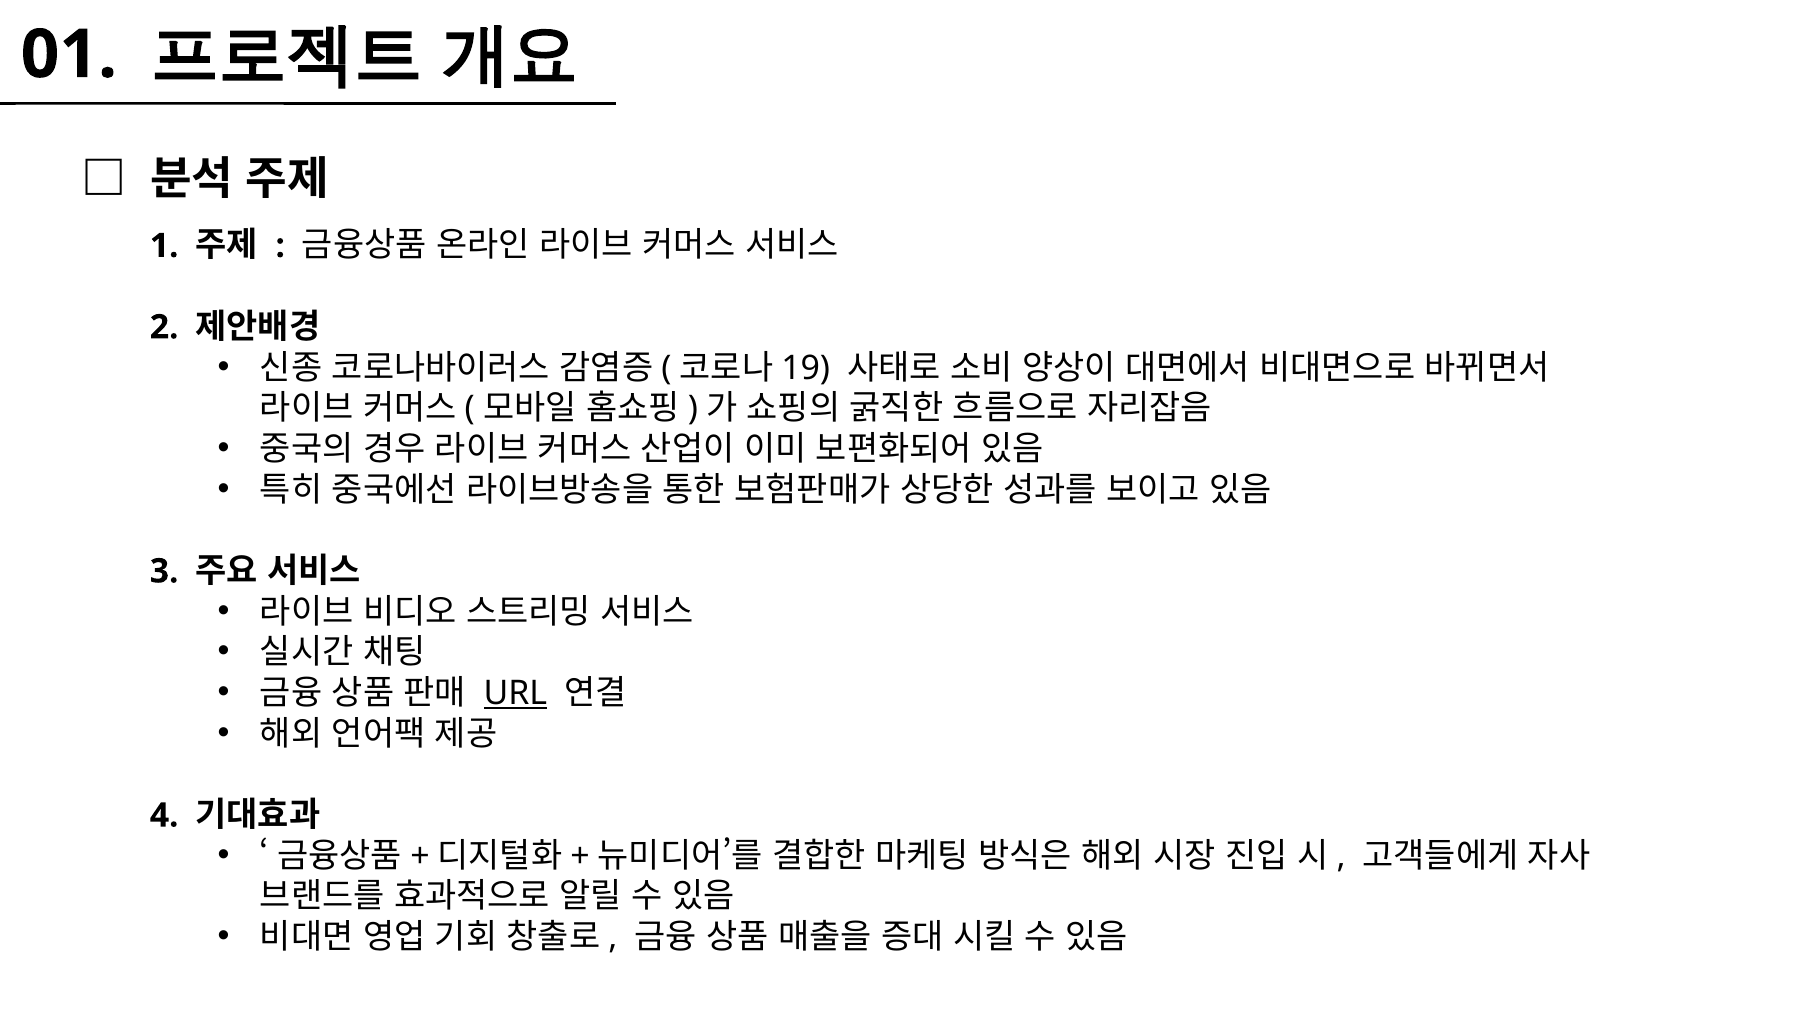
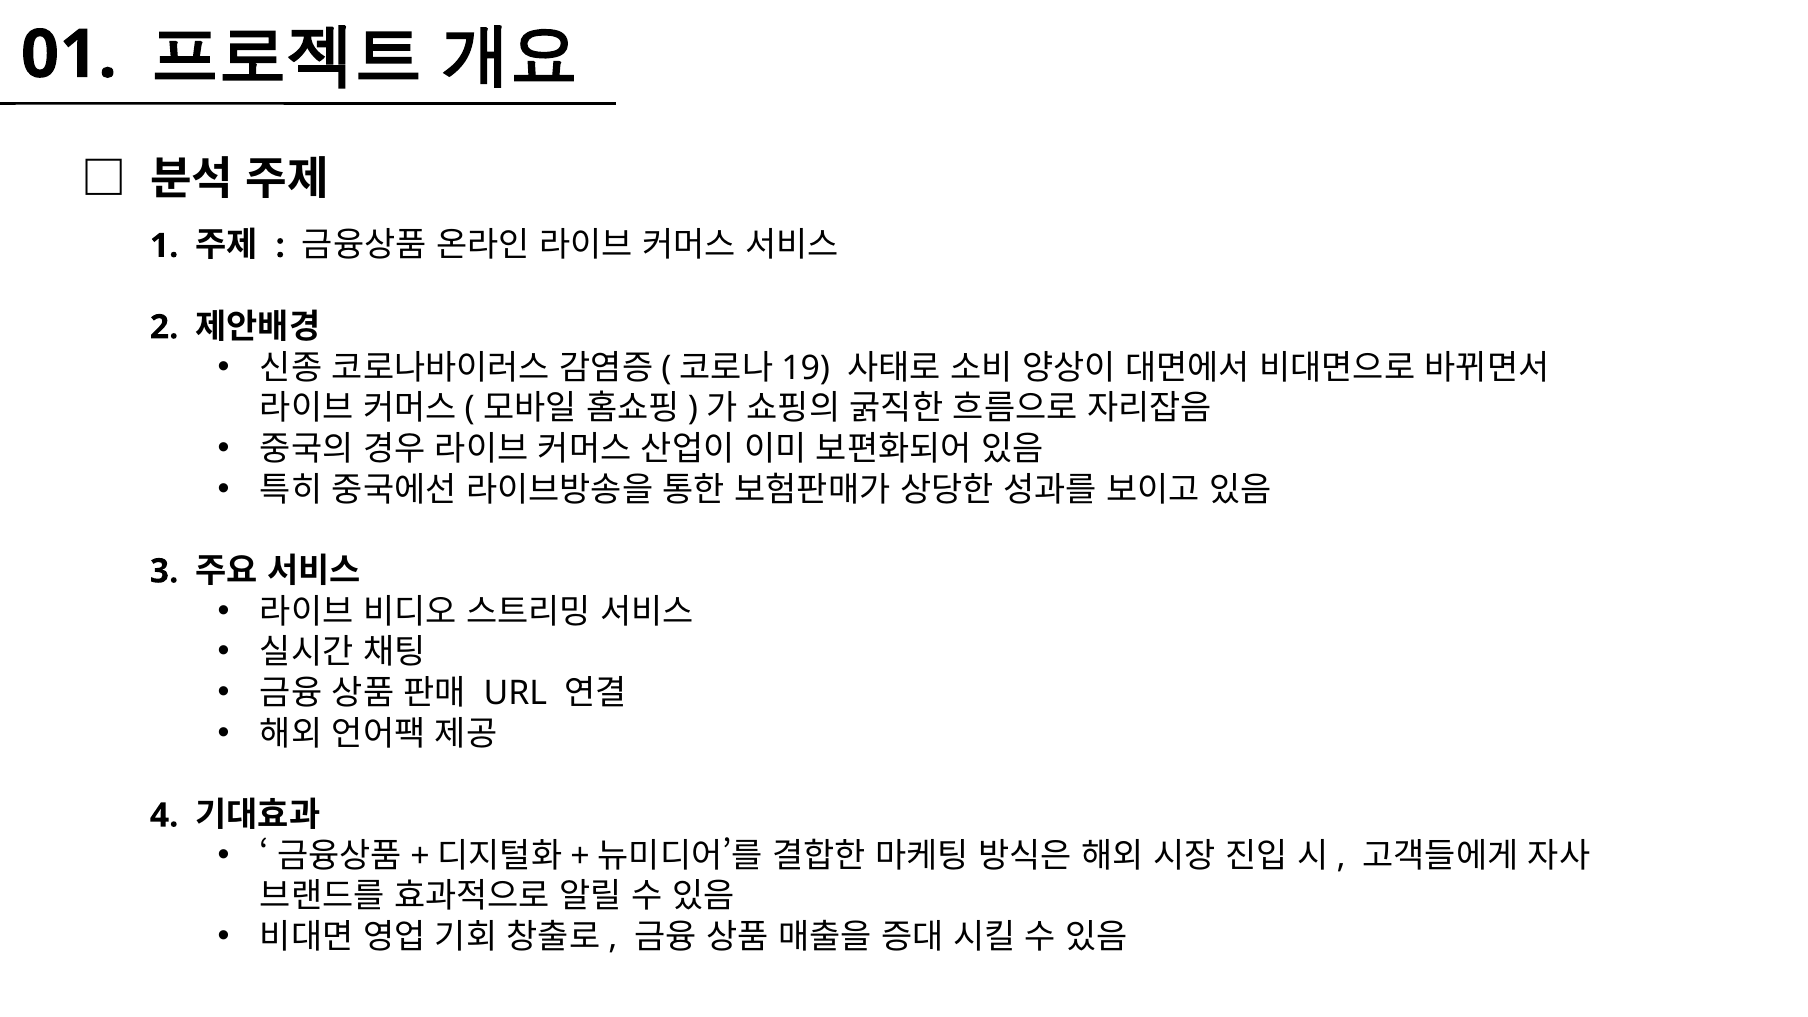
URL underline: present -> none (515, 693)
